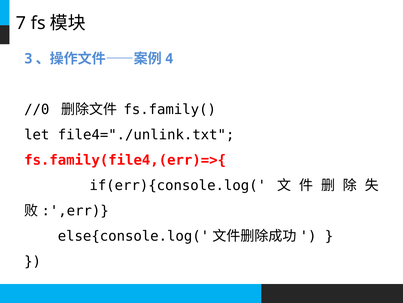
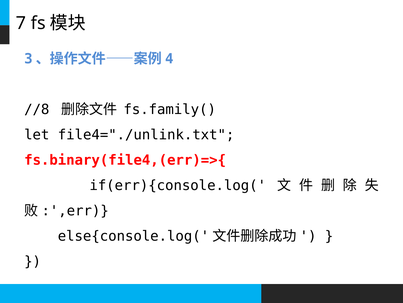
//0: //0 -> //8 (37, 109)
fs.family(file4,(err)=>{: fs.family(file4,(err)=>{ -> fs.binary(file4,(err)=>{ (125, 160)
